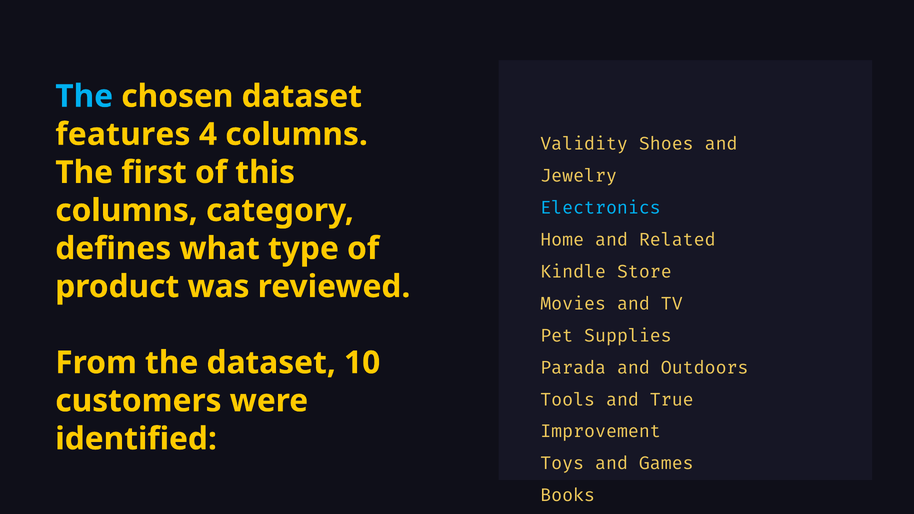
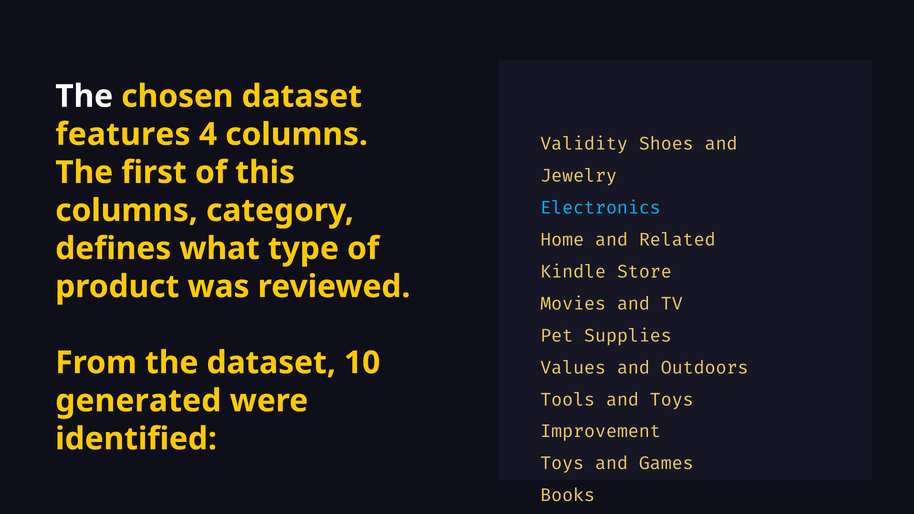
The colour: light blue -> white (84, 96)
Parada: Parada -> Values (573, 368)
and True: True -> Toys (672, 400)
customers: customers -> generated (138, 401)
